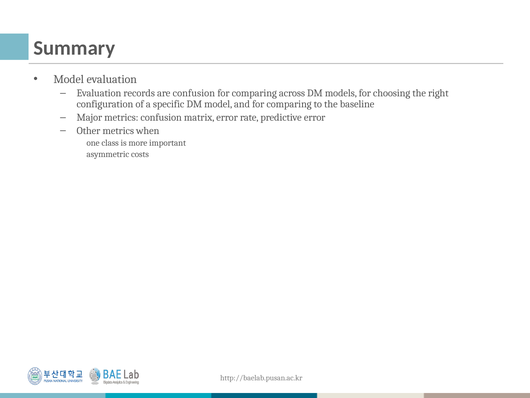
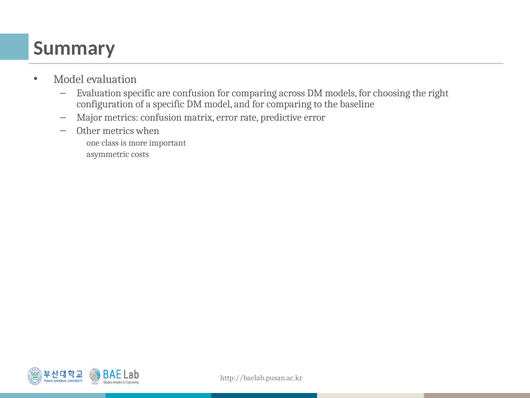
Evaluation records: records -> specific (139, 93)
